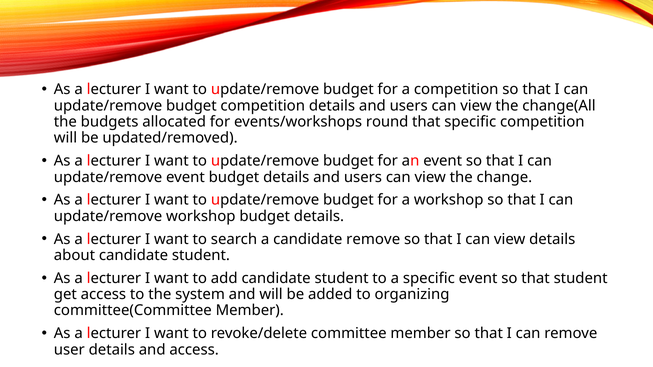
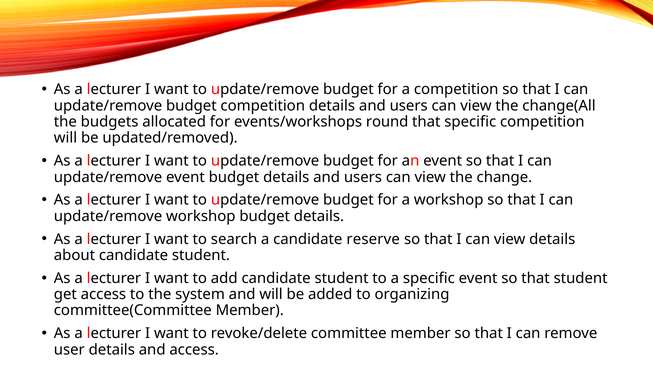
candidate remove: remove -> reserve (373, 239)
